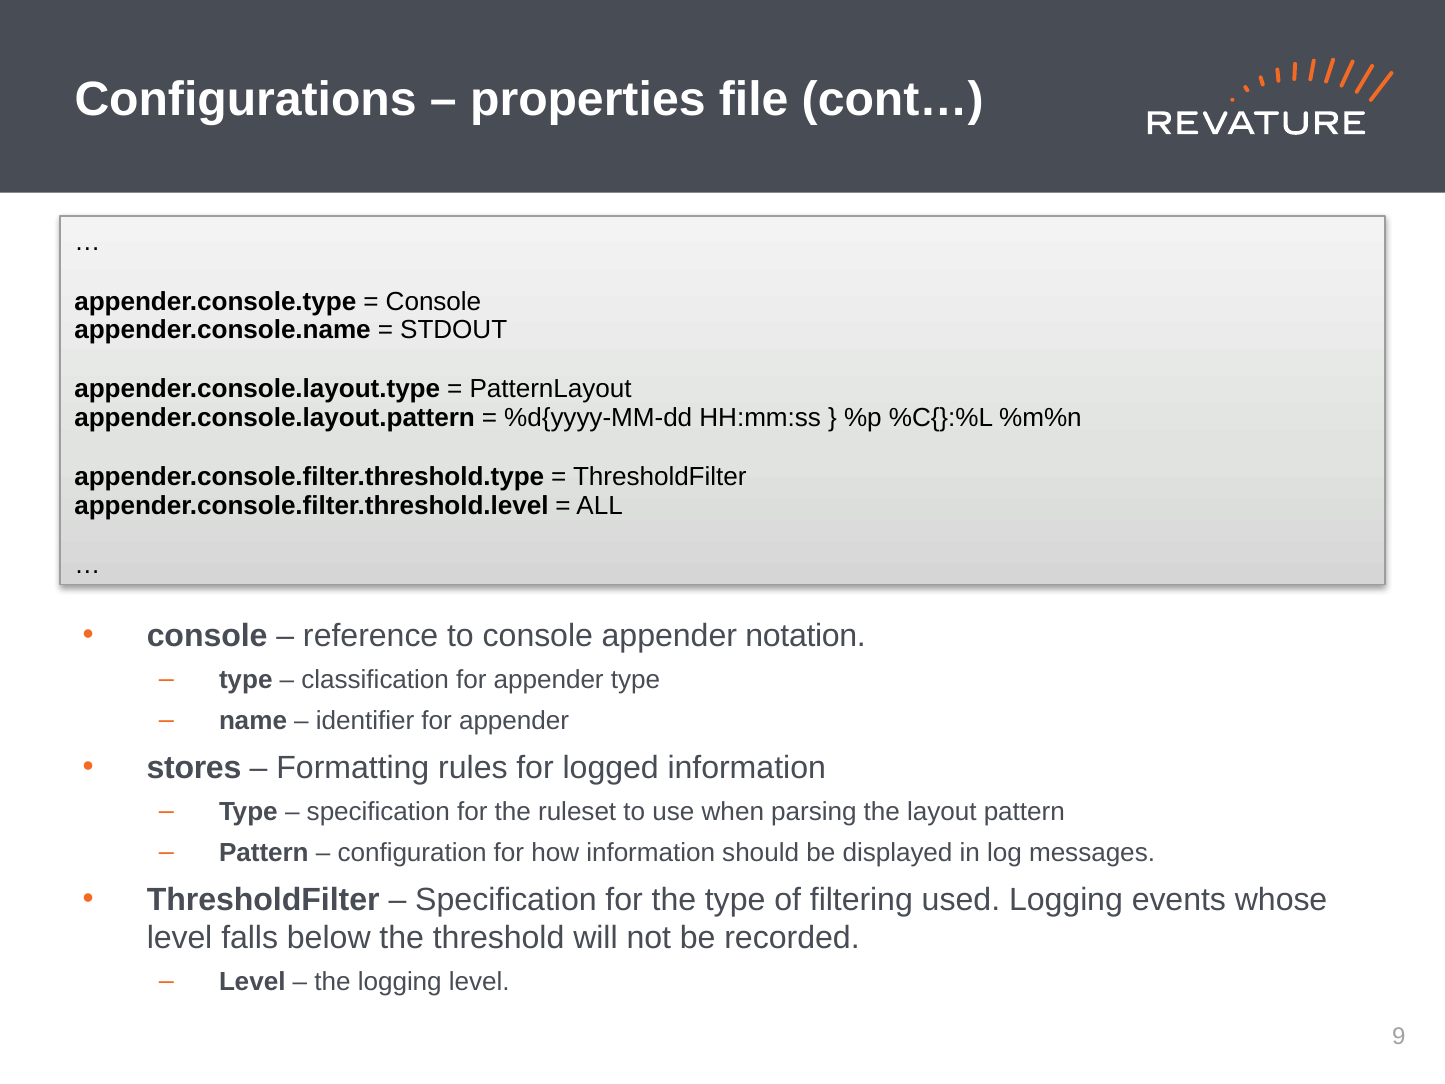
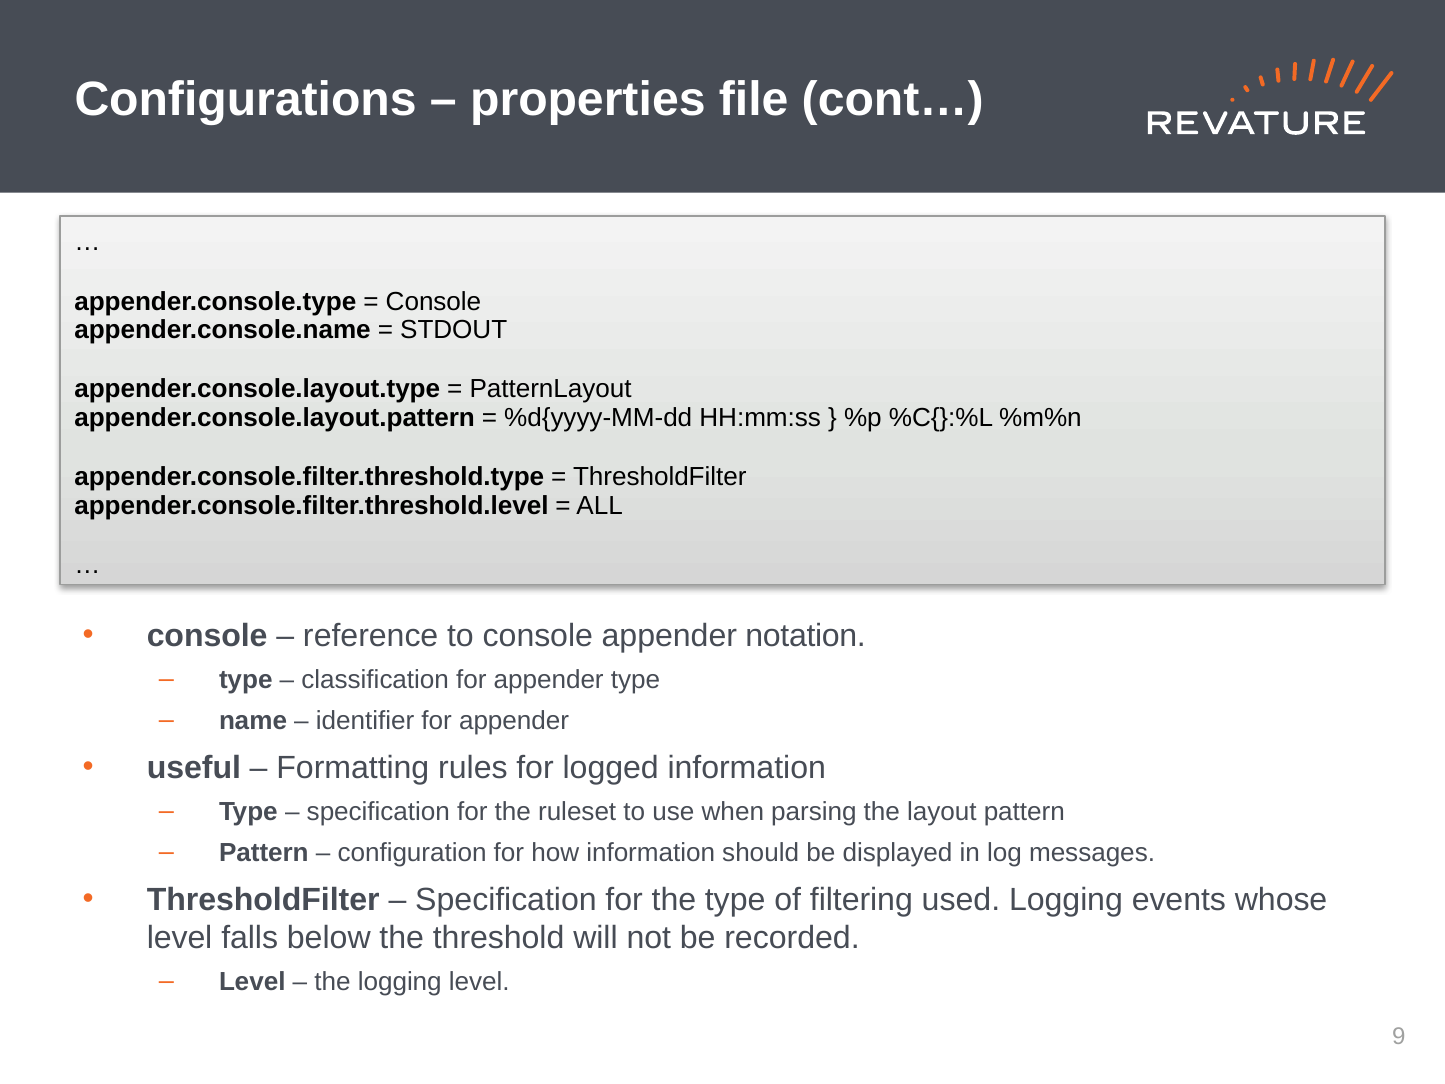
stores: stores -> useful (194, 768)
